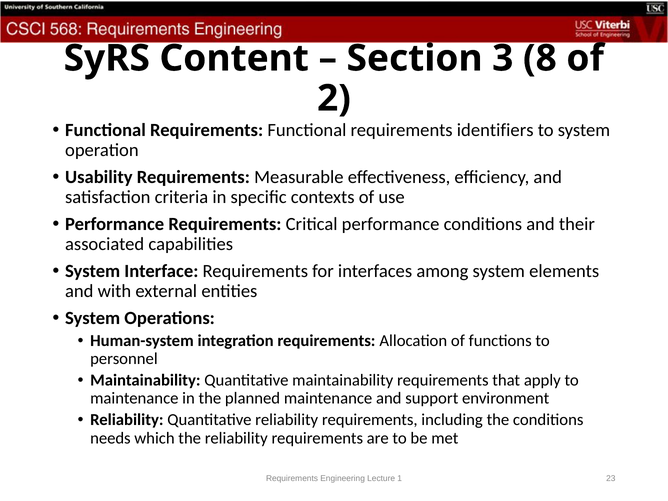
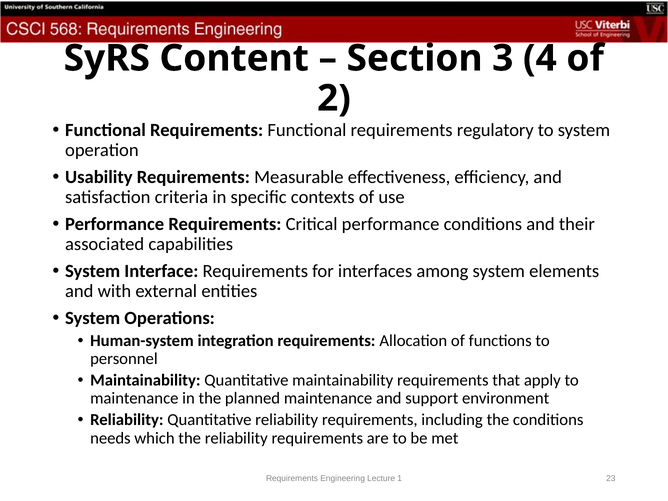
8: 8 -> 4 (540, 58)
identifiers: identifiers -> regulatory (495, 130)
